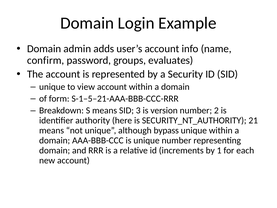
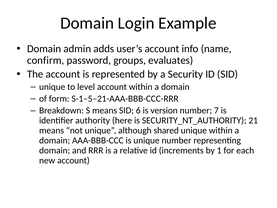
view: view -> level (86, 87)
3: 3 -> 6 (138, 110)
2: 2 -> 7 (216, 110)
bypass: bypass -> shared (166, 130)
